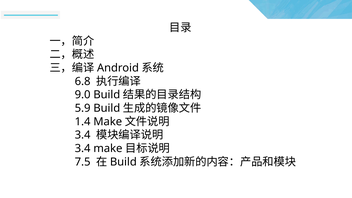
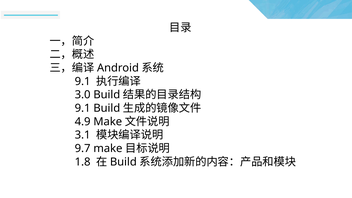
6.8: 6.8 -> 9.1 (83, 81)
9.0: 9.0 -> 3.0 (83, 95)
5.9: 5.9 -> 9.1 (83, 108)
1.4: 1.4 -> 4.9 (83, 122)
3.4: 3.4 -> 3.1 (83, 135)
3.4: 3.4 -> 9.7 (83, 148)
7.5: 7.5 -> 1.8 (83, 162)
